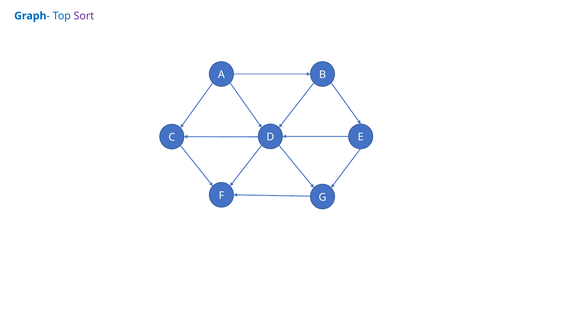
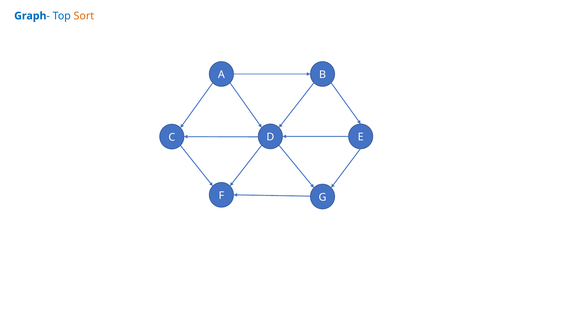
Sort colour: purple -> orange (84, 16)
